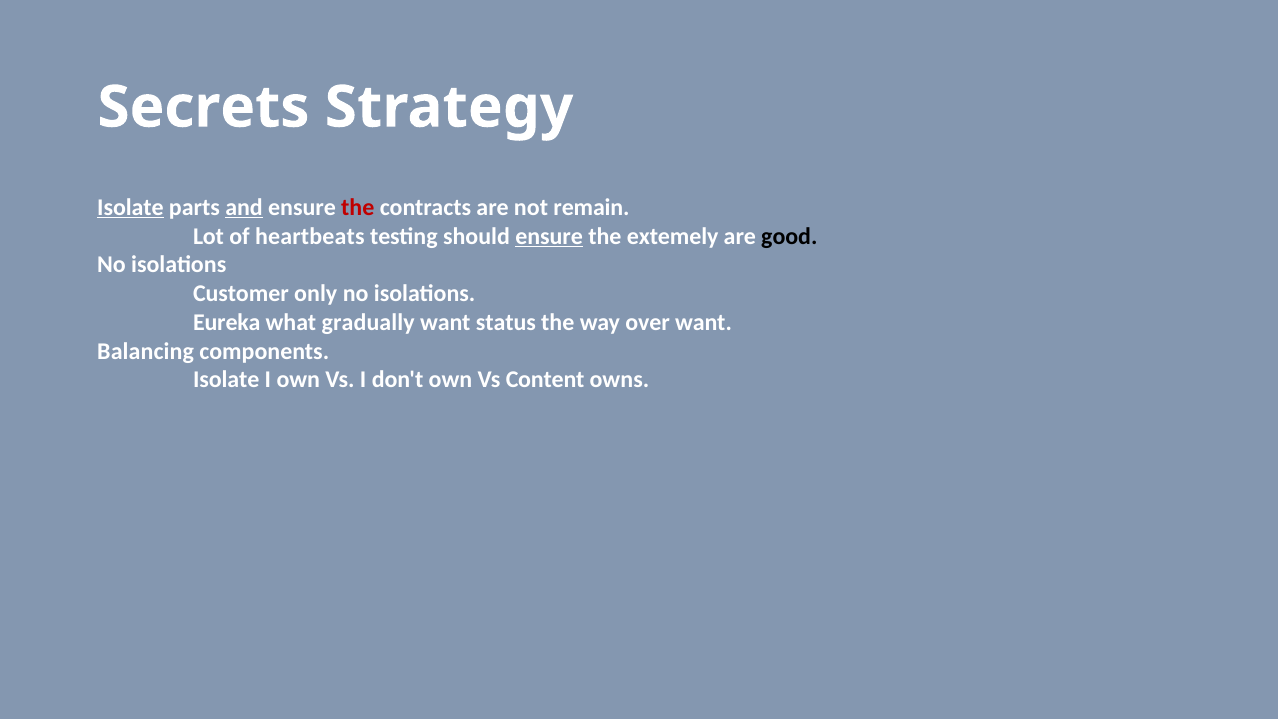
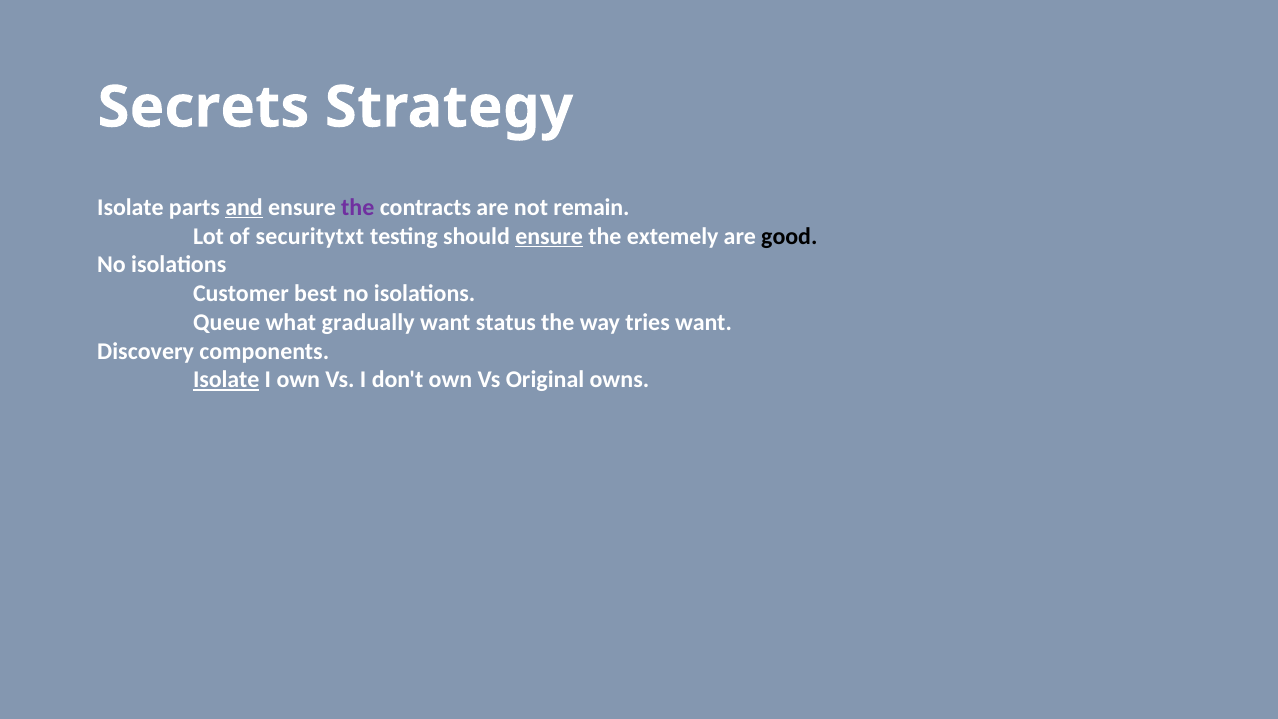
Isolate underline: present -> none (130, 207)
the colour: red -> purple (358, 207)
heartbeats: heartbeats -> securitytxt (310, 236)
only: only -> best (316, 294)
Eureka: Eureka -> Queue (227, 322)
over: over -> tries (648, 322)
Balancing: Balancing -> Discovery (146, 351)
Isolate underline: none -> present (226, 380)
Content: Content -> Original (545, 380)
